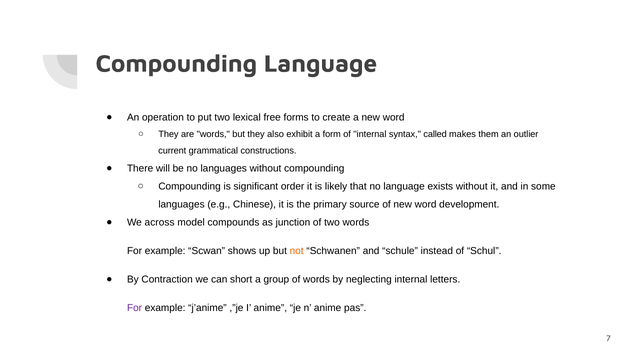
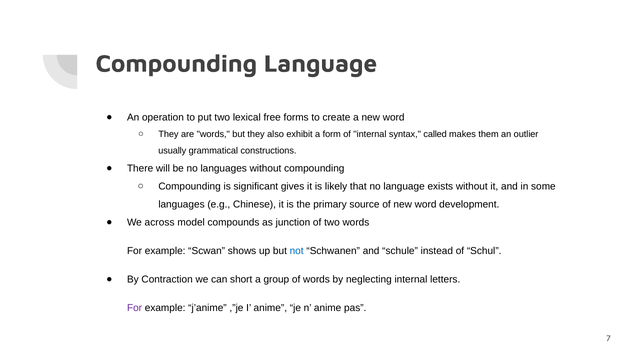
current: current -> usually (172, 151)
order: order -> gives (293, 186)
not colour: orange -> blue (297, 251)
